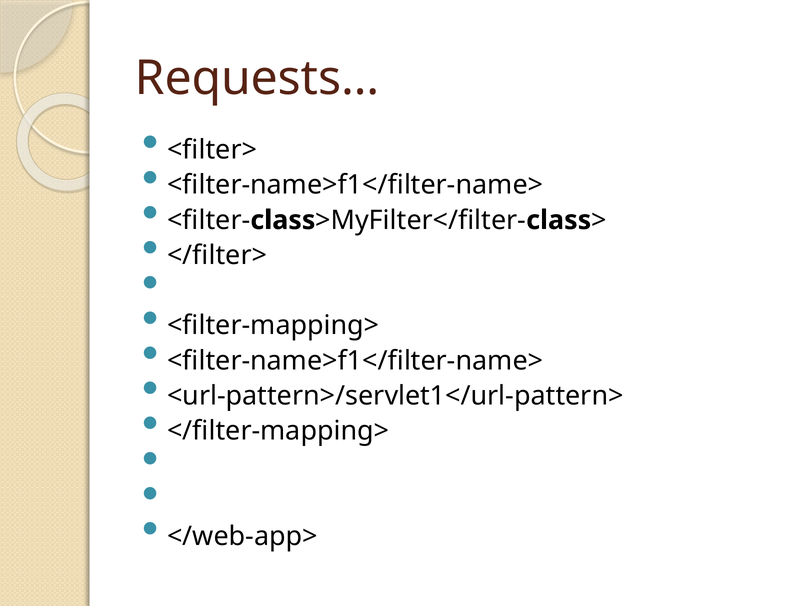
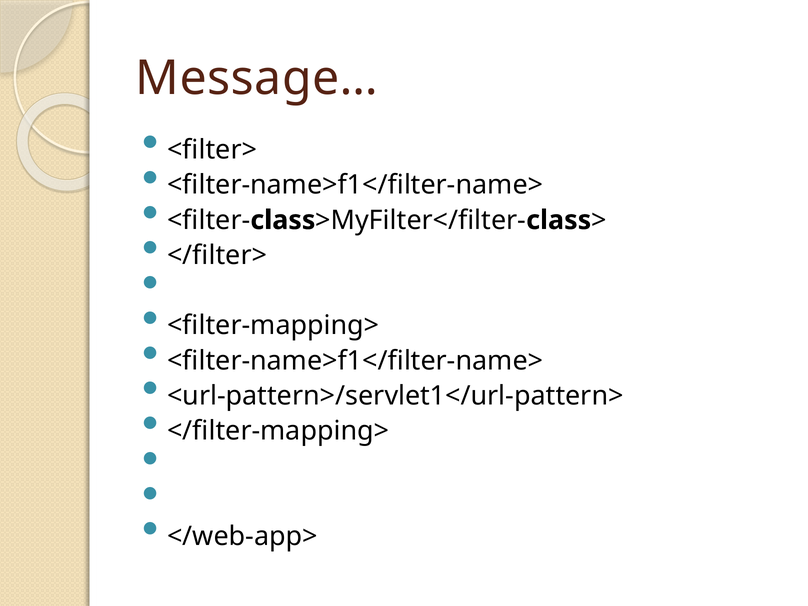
Requests…: Requests… -> Message… (257, 78)
